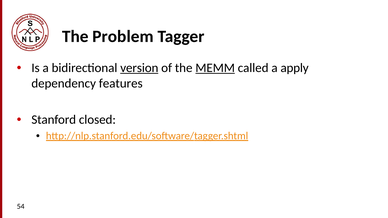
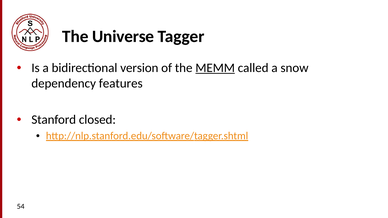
Problem: Problem -> Universe (123, 37)
version underline: present -> none (139, 68)
apply: apply -> snow (295, 68)
